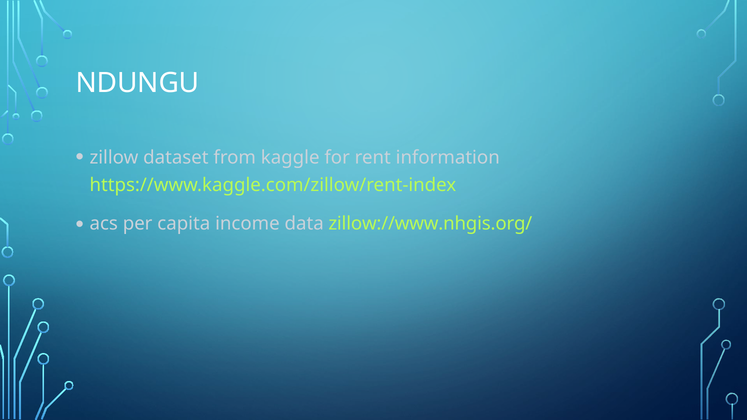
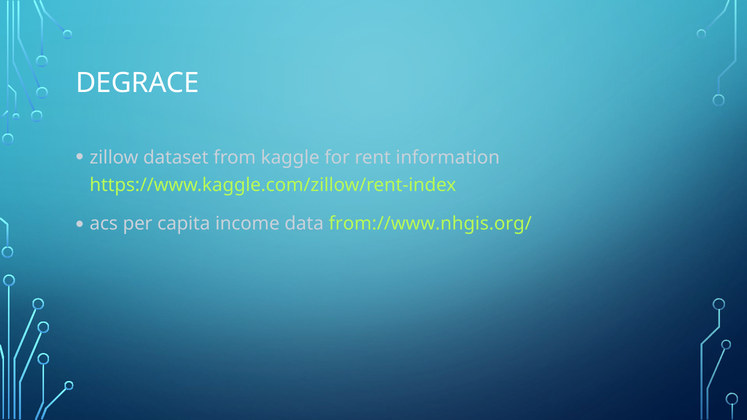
NDUNGU: NDUNGU -> DEGRACE (137, 83)
zillow://www.nhgis.org/: zillow://www.nhgis.org/ -> from://www.nhgis.org/ (430, 224)
